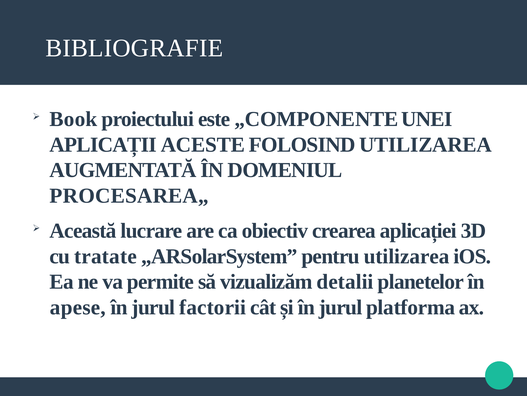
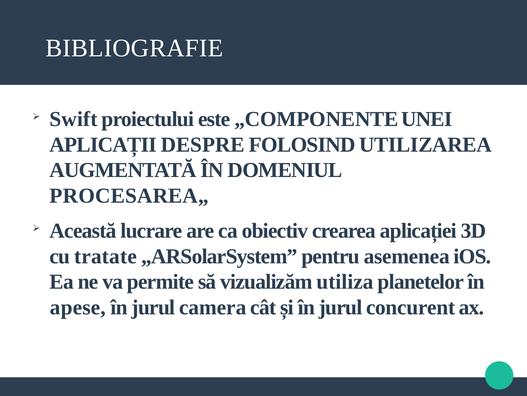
Book: Book -> Swift (74, 119)
ACESTE: ACESTE -> DESPRE (203, 144)
pentru utilizarea: utilizarea -> asemenea (407, 256)
detalii: detalii -> utiliza (345, 282)
factorii: factorii -> camera (213, 307)
platforma: platforma -> concurent (411, 307)
